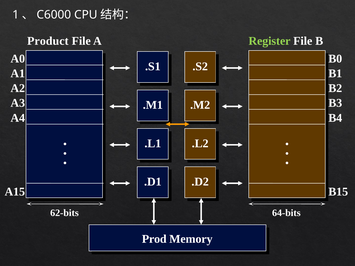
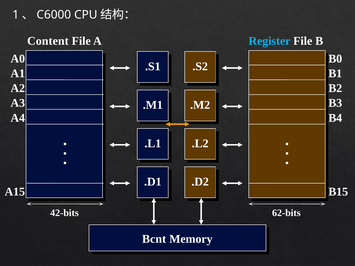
Product: Product -> Content (48, 41)
Register colour: light green -> light blue (270, 41)
62-bits: 62-bits -> 42-bits (64, 213)
64-bits: 64-bits -> 62-bits (286, 213)
Prod: Prod -> Bcnt (154, 239)
